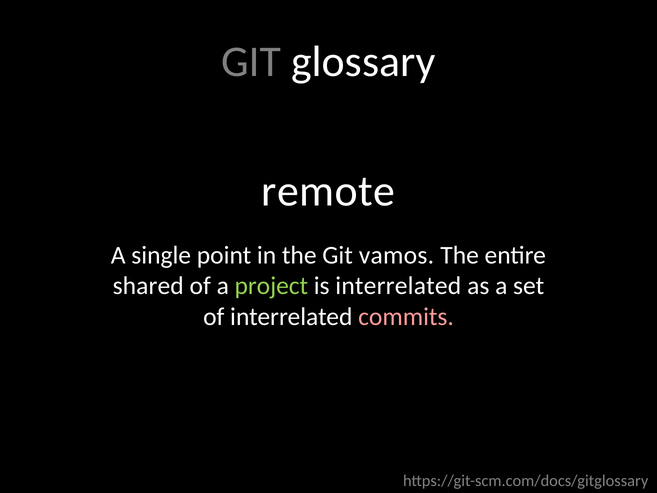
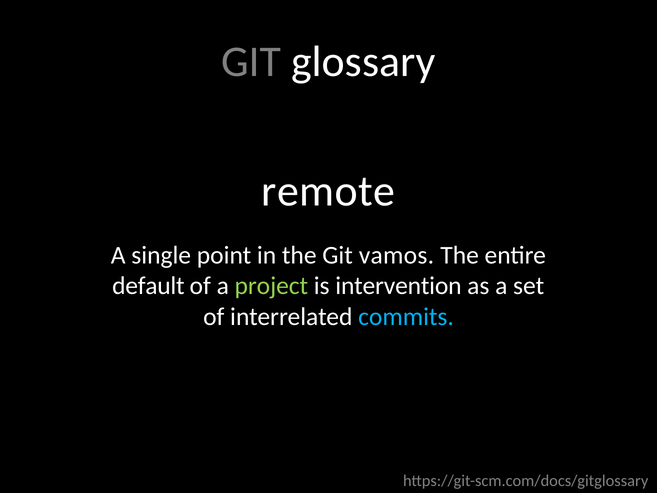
shared: shared -> default (148, 286)
is interrelated: interrelated -> intervention (398, 286)
commits colour: pink -> light blue (406, 316)
